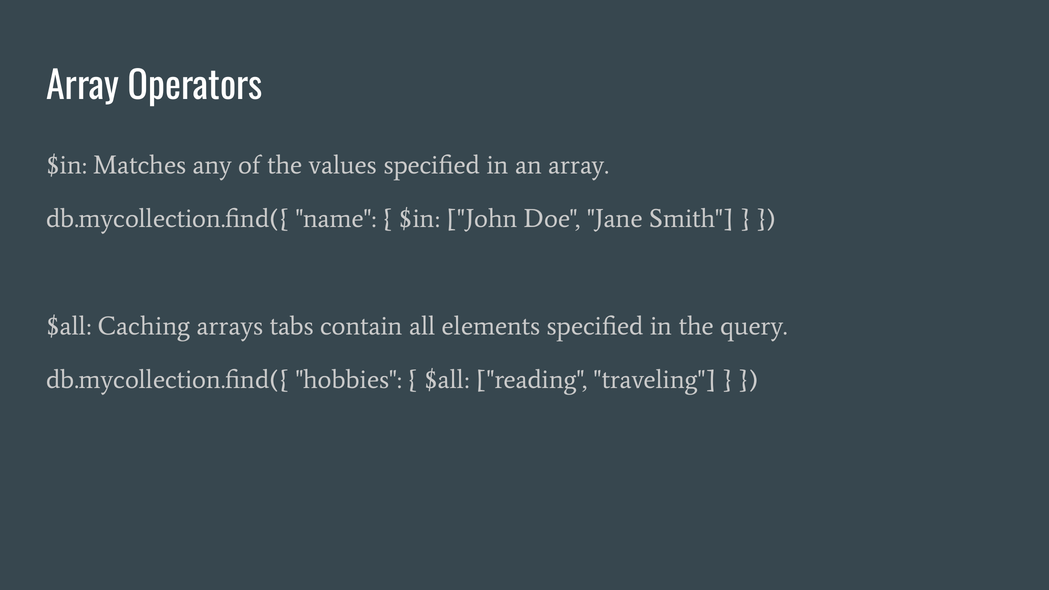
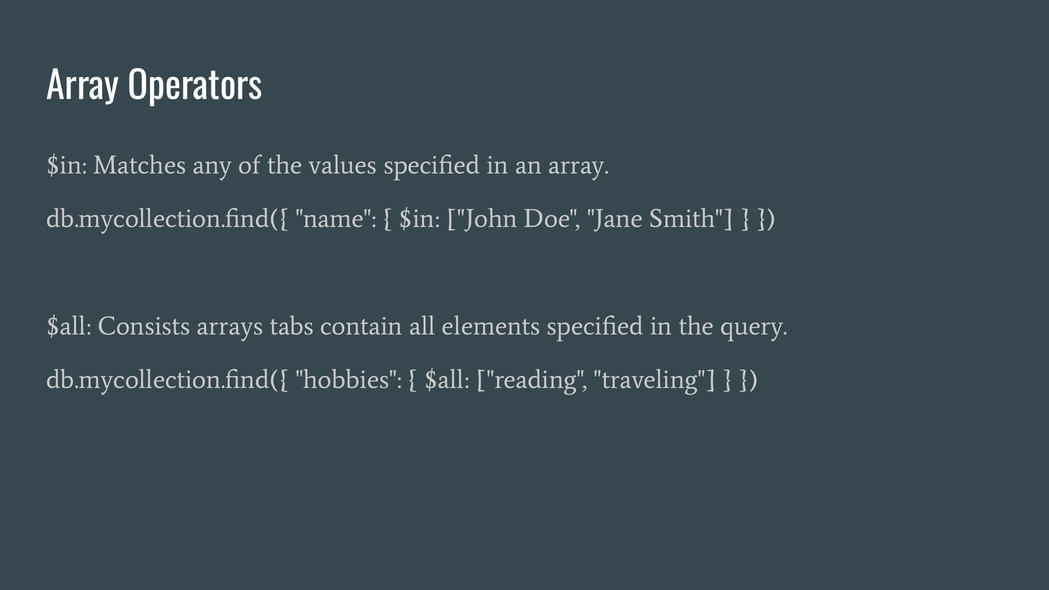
Caching: Caching -> Consists (144, 326)
